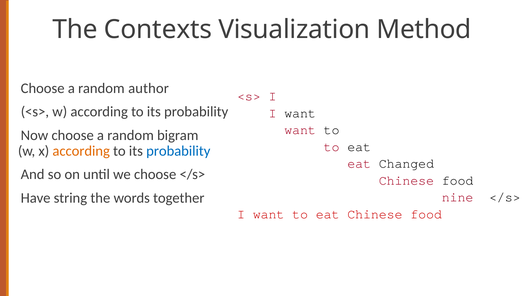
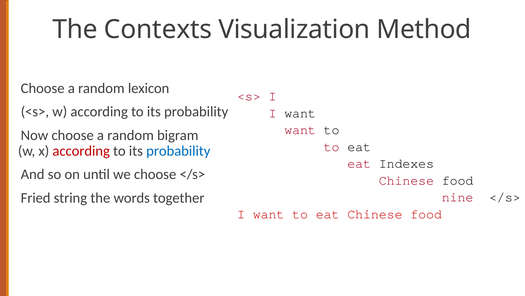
author: author -> lexicon (149, 88)
according colour: orange -> red (81, 151)
Changed: Changed -> Indexes (406, 163)
Have: Have -> Fried (36, 197)
